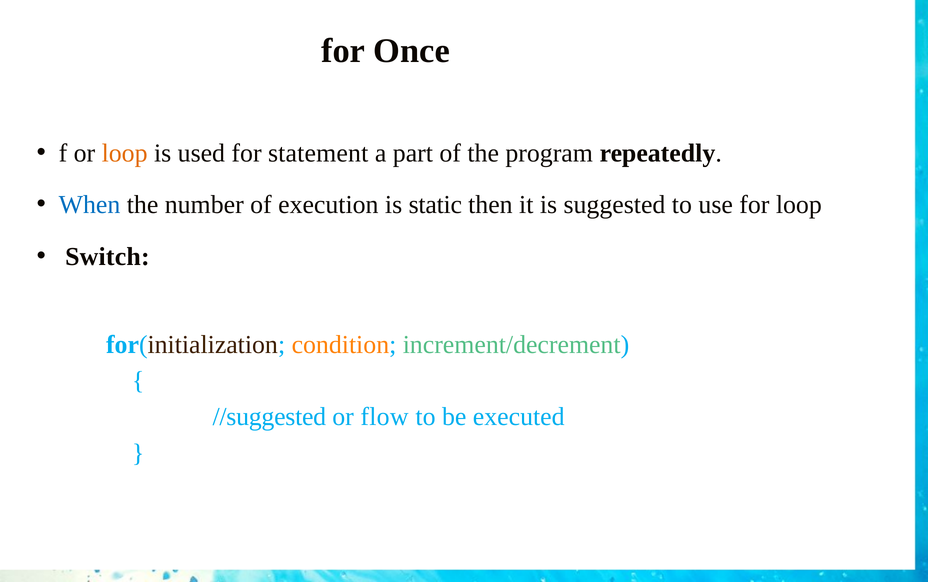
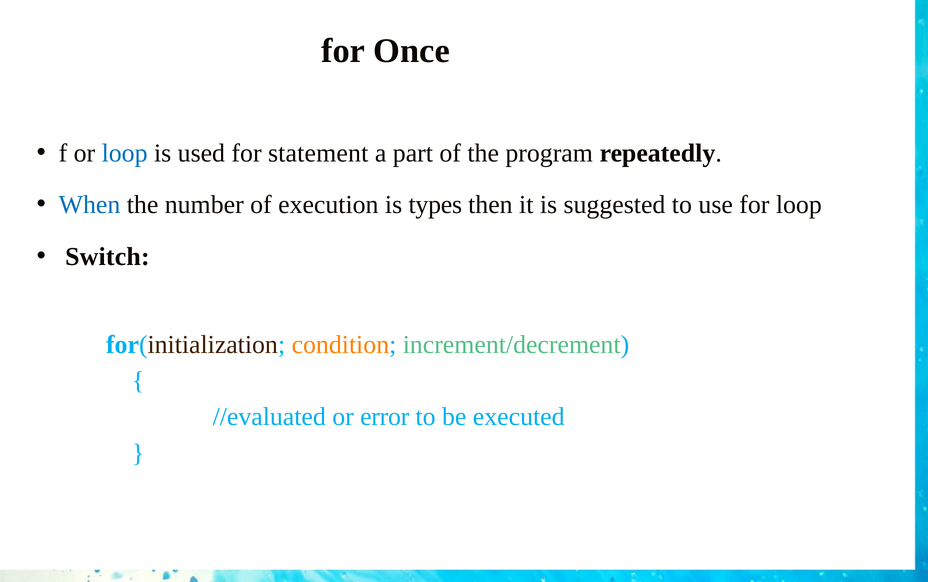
loop colour: orange -> blue (125, 153)
static: static -> types (435, 205)
//suggested: //suggested -> //evaluated (269, 417)
flow: flow -> error (385, 417)
